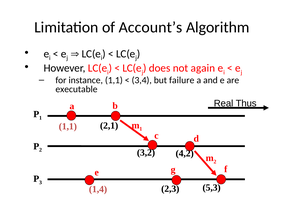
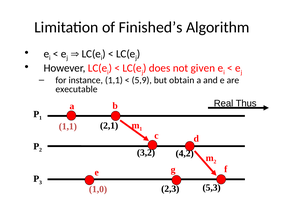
Account’s: Account’s -> Finished’s (151, 27)
again: again -> given (203, 68)
3,4: 3,4 -> 5,9 (142, 80)
failure: failure -> obtain (182, 80)
1,4: 1,4 -> 1,0 (98, 189)
